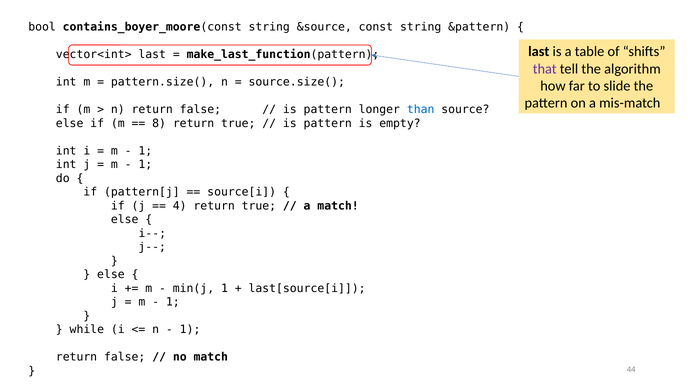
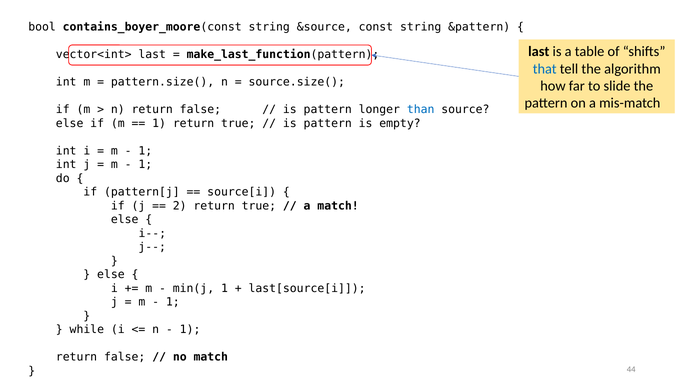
that colour: purple -> blue (545, 69)
8: 8 -> 1 (159, 123)
4: 4 -> 2 (180, 206)
